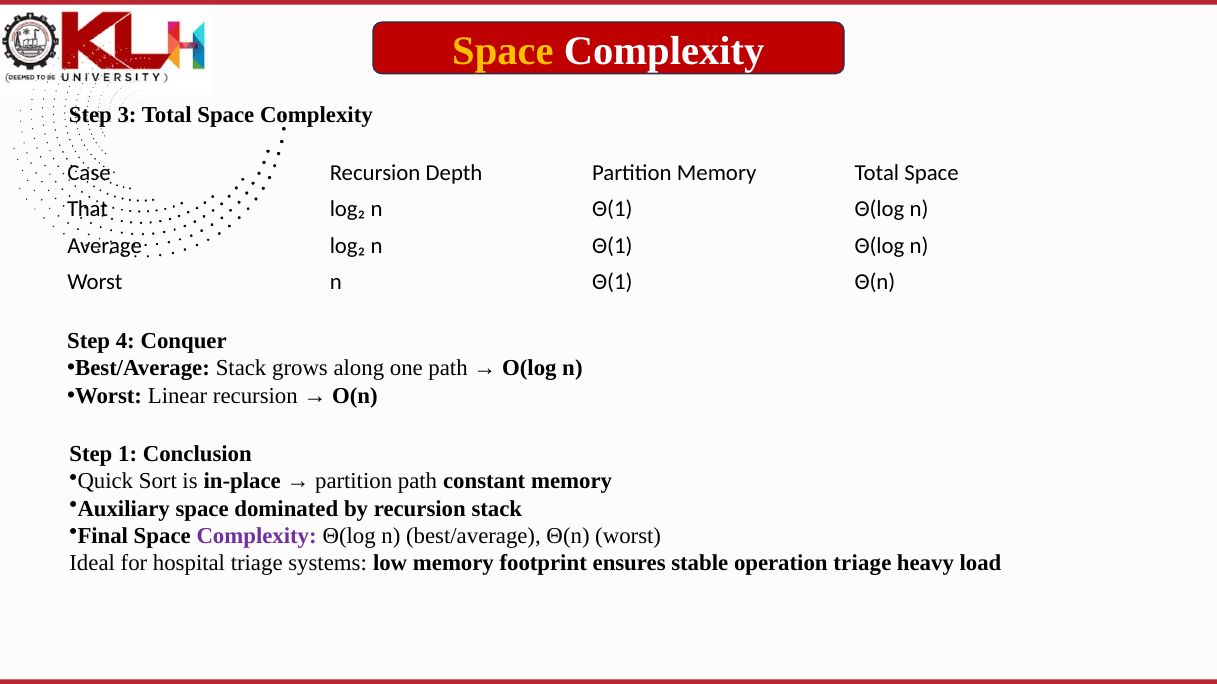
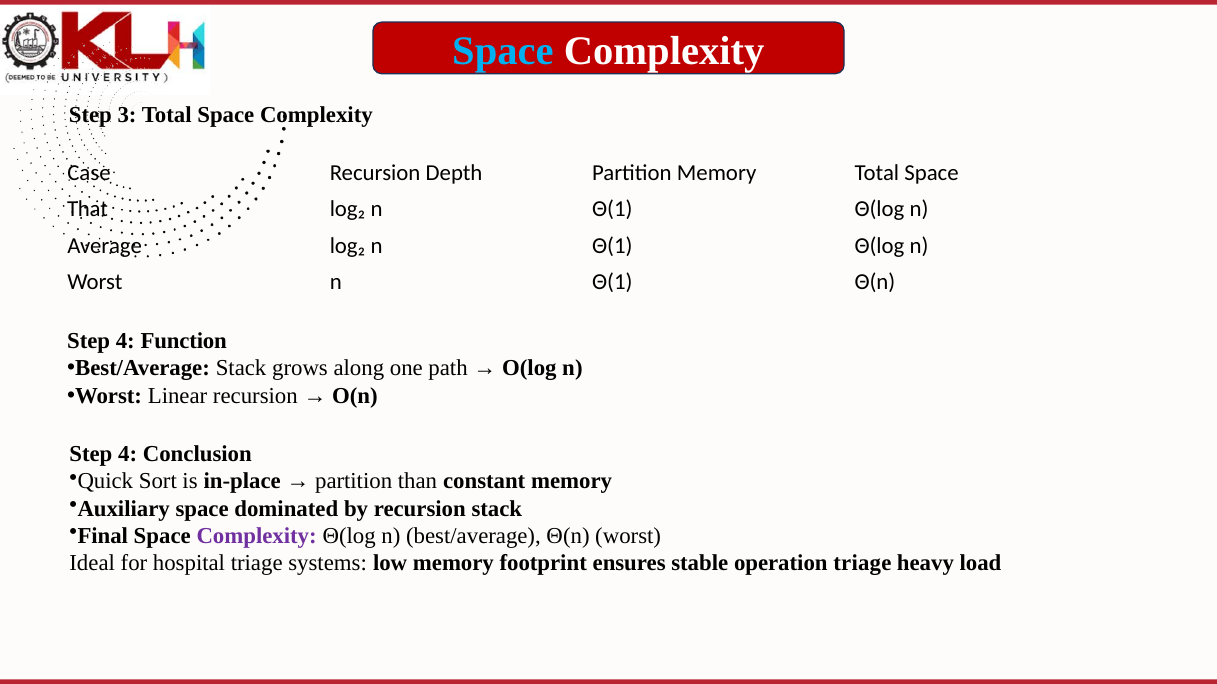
Space colour: yellow -> light blue (503, 51)
Conquer: Conquer -> Function (184, 341)
1: 1 -> 4 (128, 454)
partition path: path -> than (417, 482)
